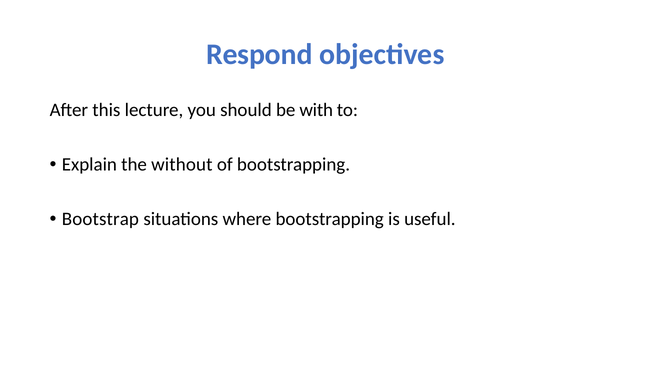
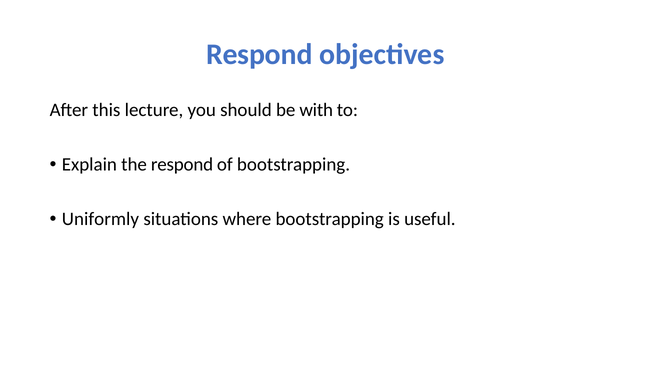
the without: without -> respond (182, 165)
Bootstrap: Bootstrap -> Uniformly (100, 219)
